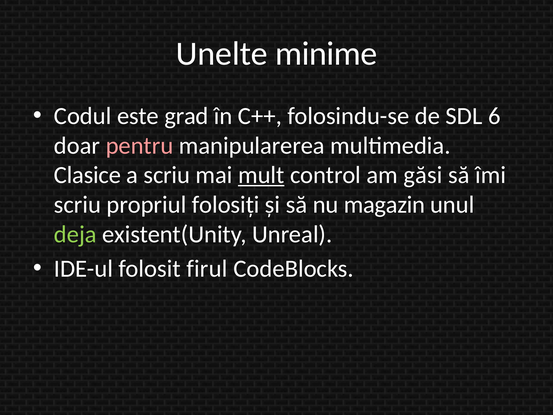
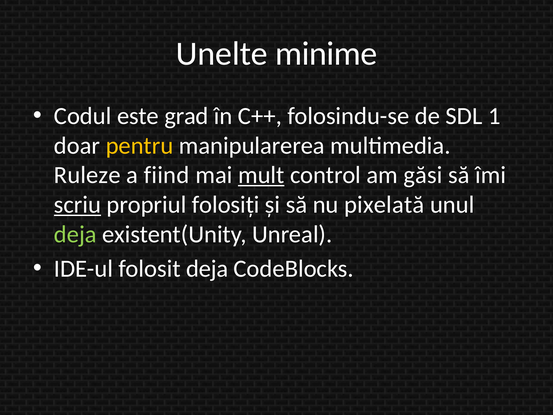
6: 6 -> 1 (494, 116)
pentru colour: pink -> yellow (139, 146)
Clasice: Clasice -> Ruleze (87, 175)
a scriu: scriu -> fiind (167, 175)
scriu underline: none -> present (77, 205)
magazin: magazin -> pixelată (384, 205)
folosit firul: firul -> deja (207, 269)
